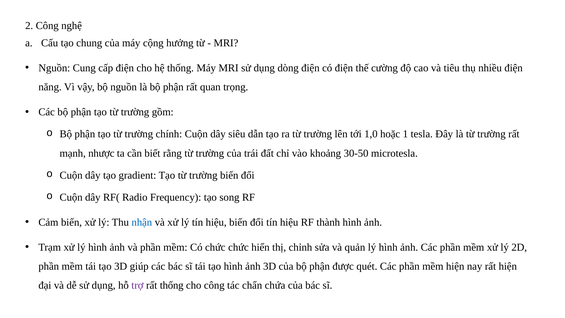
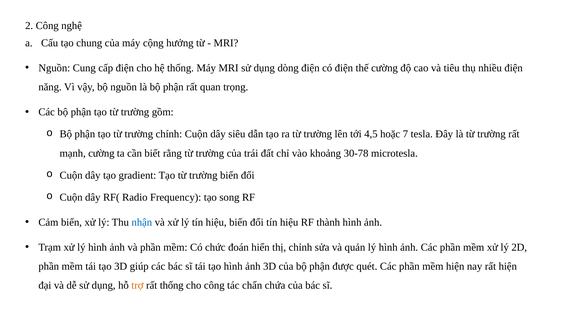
1,0: 1,0 -> 4,5 (371, 134)
1: 1 -> 7 (405, 134)
mạnh nhược: nhược -> cường (101, 153)
30-50: 30-50 -> 30-78 (356, 153)
chức chức: chức -> đoán (238, 247)
trợ colour: purple -> orange (137, 285)
